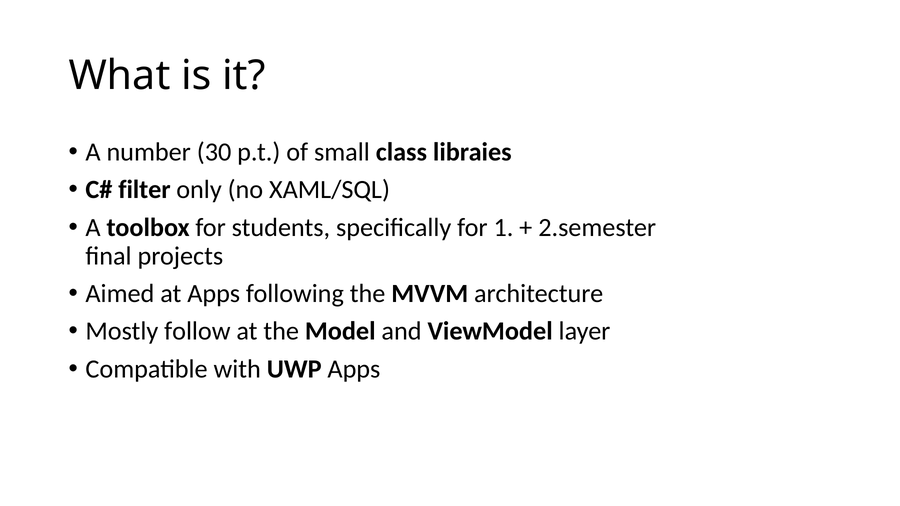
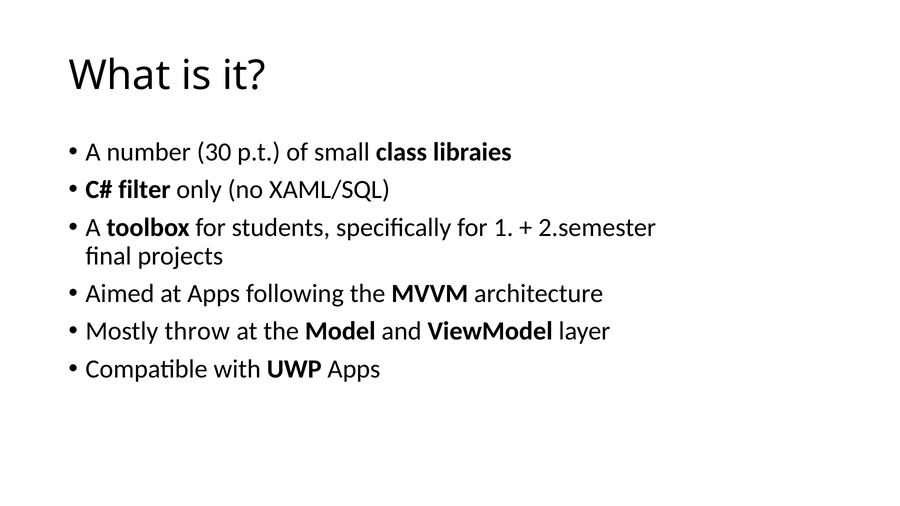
follow: follow -> throw (197, 331)
